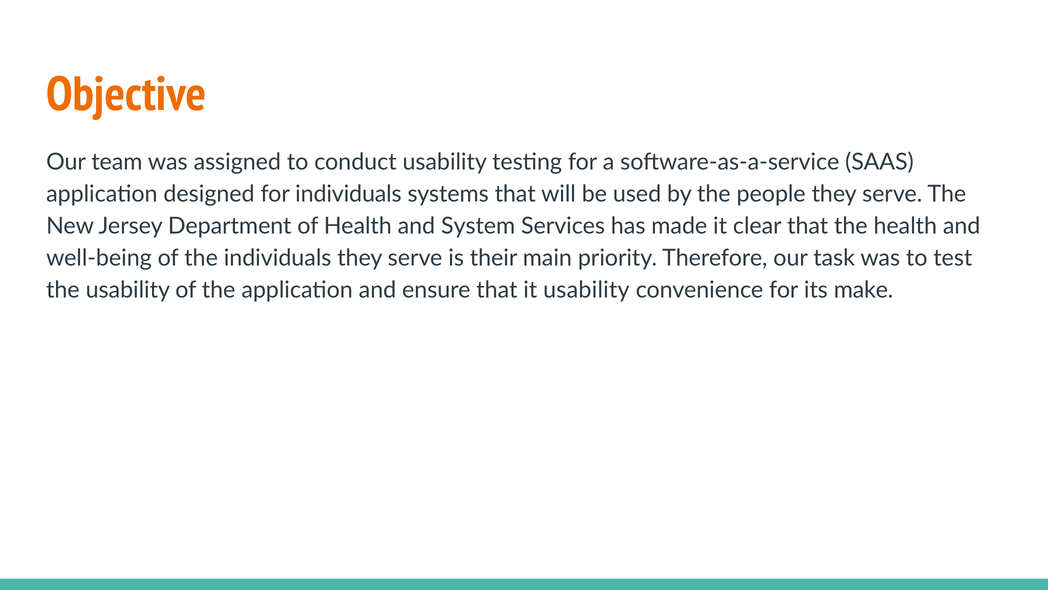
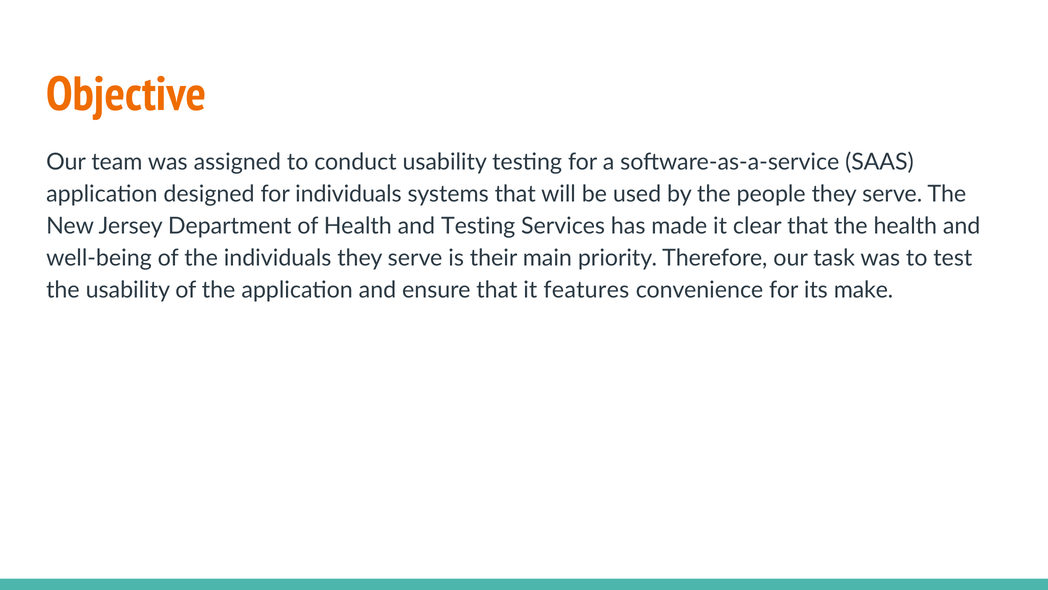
and System: System -> Testing (478, 226)
it usability: usability -> features (586, 290)
